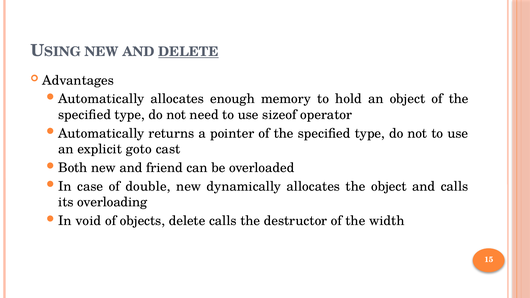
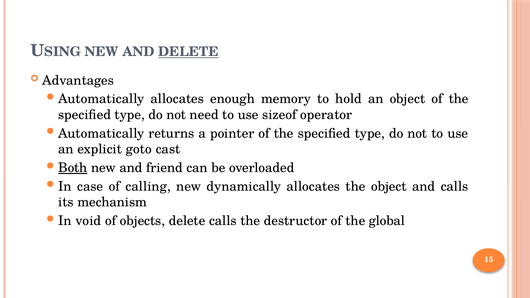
Both underline: none -> present (73, 168)
double: double -> calling (148, 186)
overloading: overloading -> mechanism (112, 202)
width: width -> global (387, 221)
